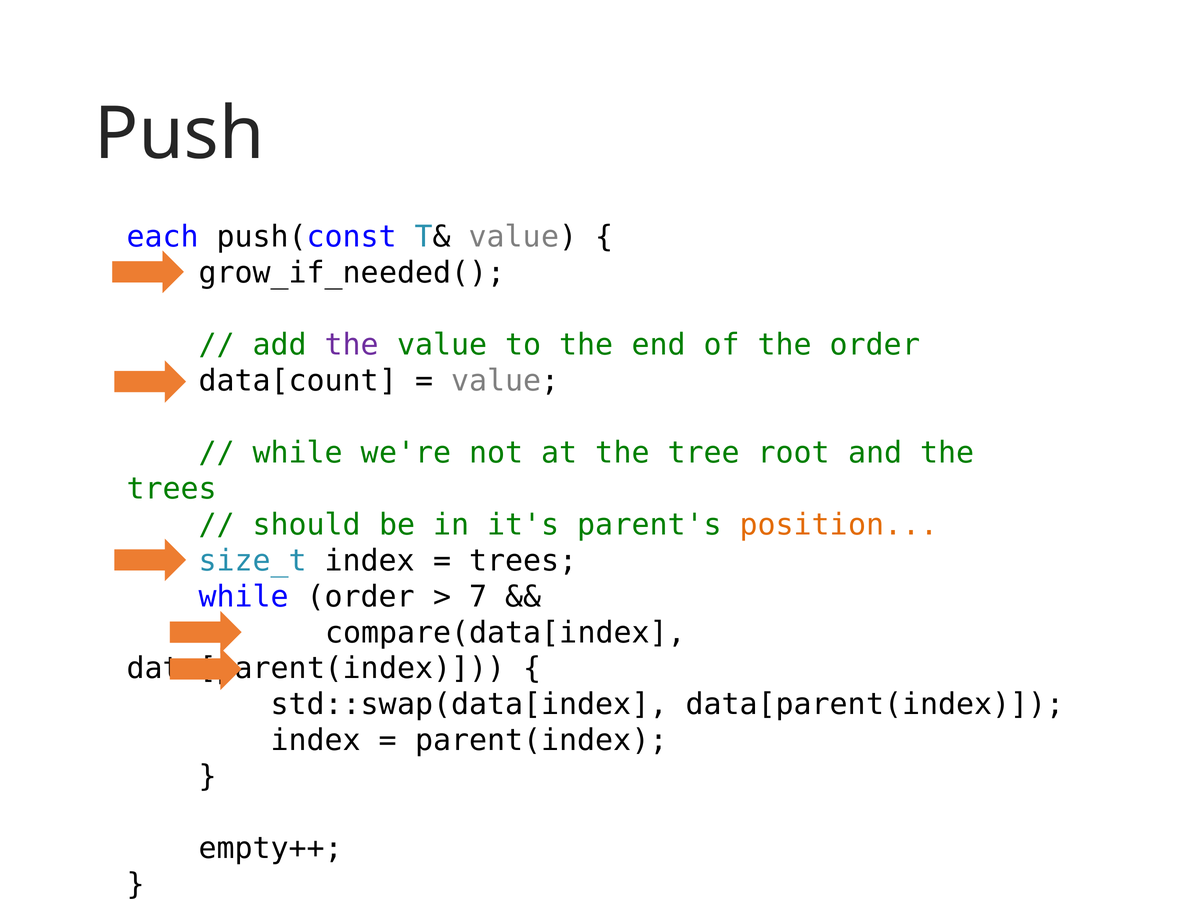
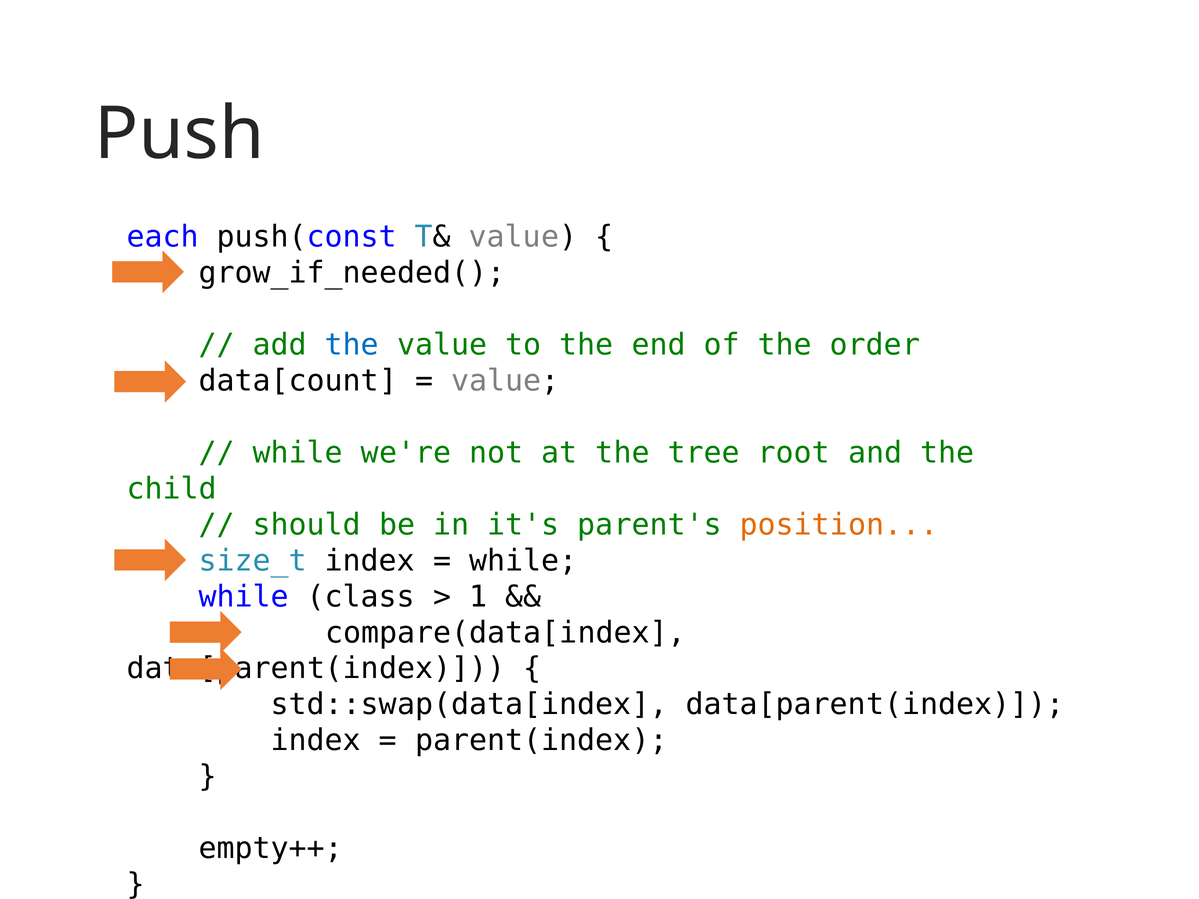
the colour: purple -> blue (352, 345)
trees: trees -> child (172, 489)
trees: trees -> while (523, 561)
while order: order -> class (361, 597)
7: 7 -> 1 (478, 597)
